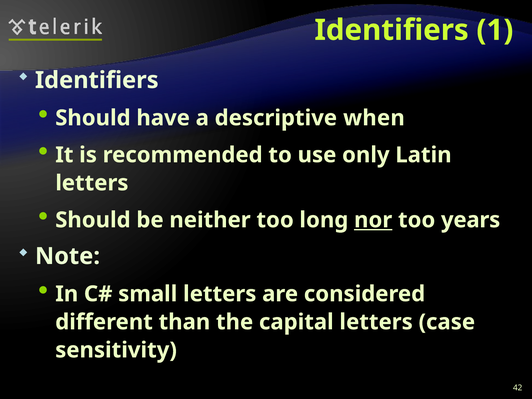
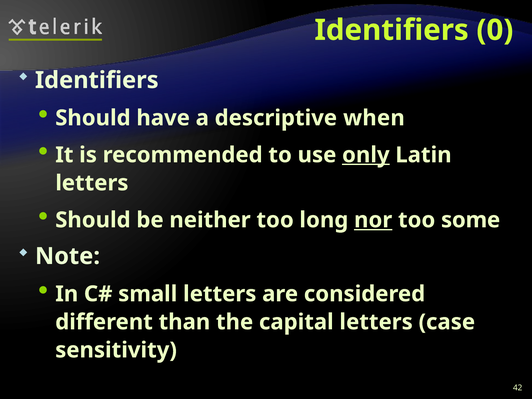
1: 1 -> 0 (495, 30)
only underline: none -> present (366, 155)
years: years -> some (471, 220)
